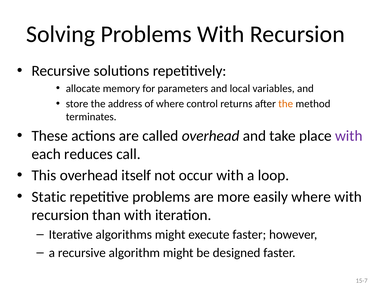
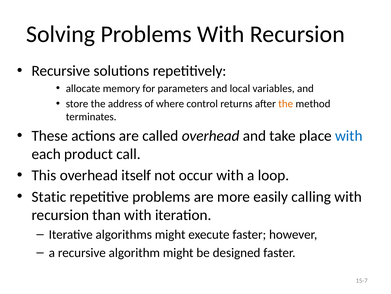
with colour: purple -> blue (349, 136)
reduces: reduces -> product (89, 154)
easily where: where -> calling (311, 196)
